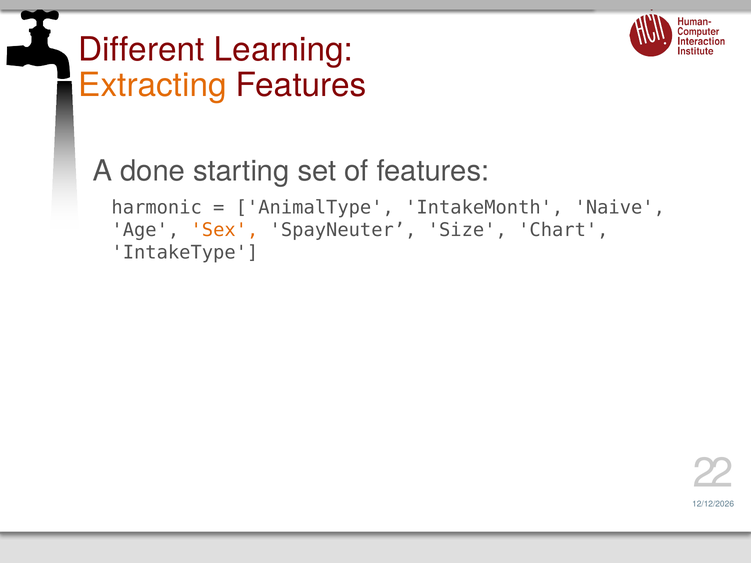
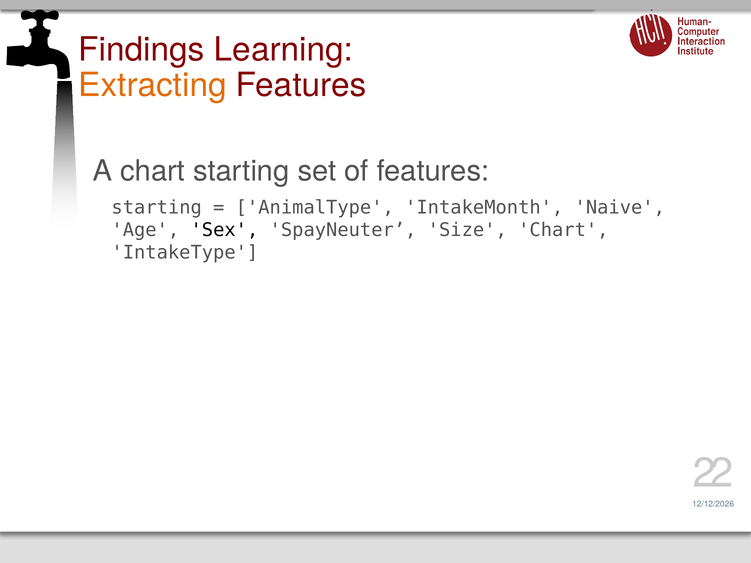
Different: Different -> Findings (141, 50)
A done: done -> chart (153, 171)
harmonic: harmonic -> starting (157, 208)
Sex colour: orange -> black (224, 230)
